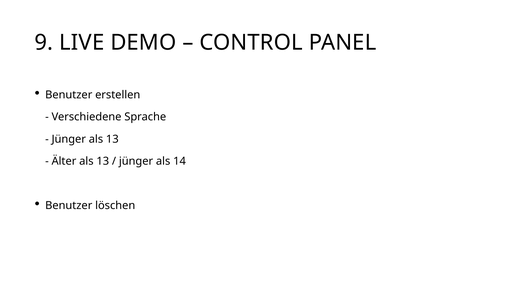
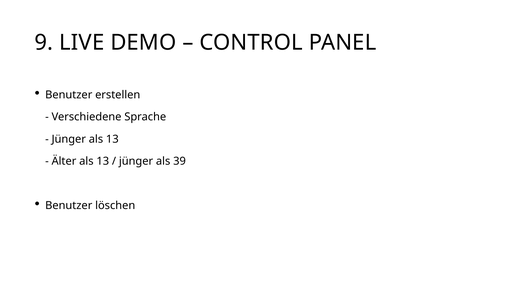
14: 14 -> 39 (180, 161)
